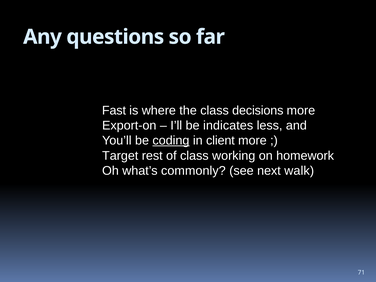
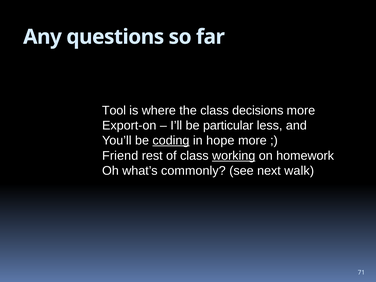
Fast: Fast -> Tool (114, 110)
indicates: indicates -> particular (228, 126)
client: client -> hope (220, 141)
Target: Target -> Friend (120, 156)
working underline: none -> present (234, 156)
